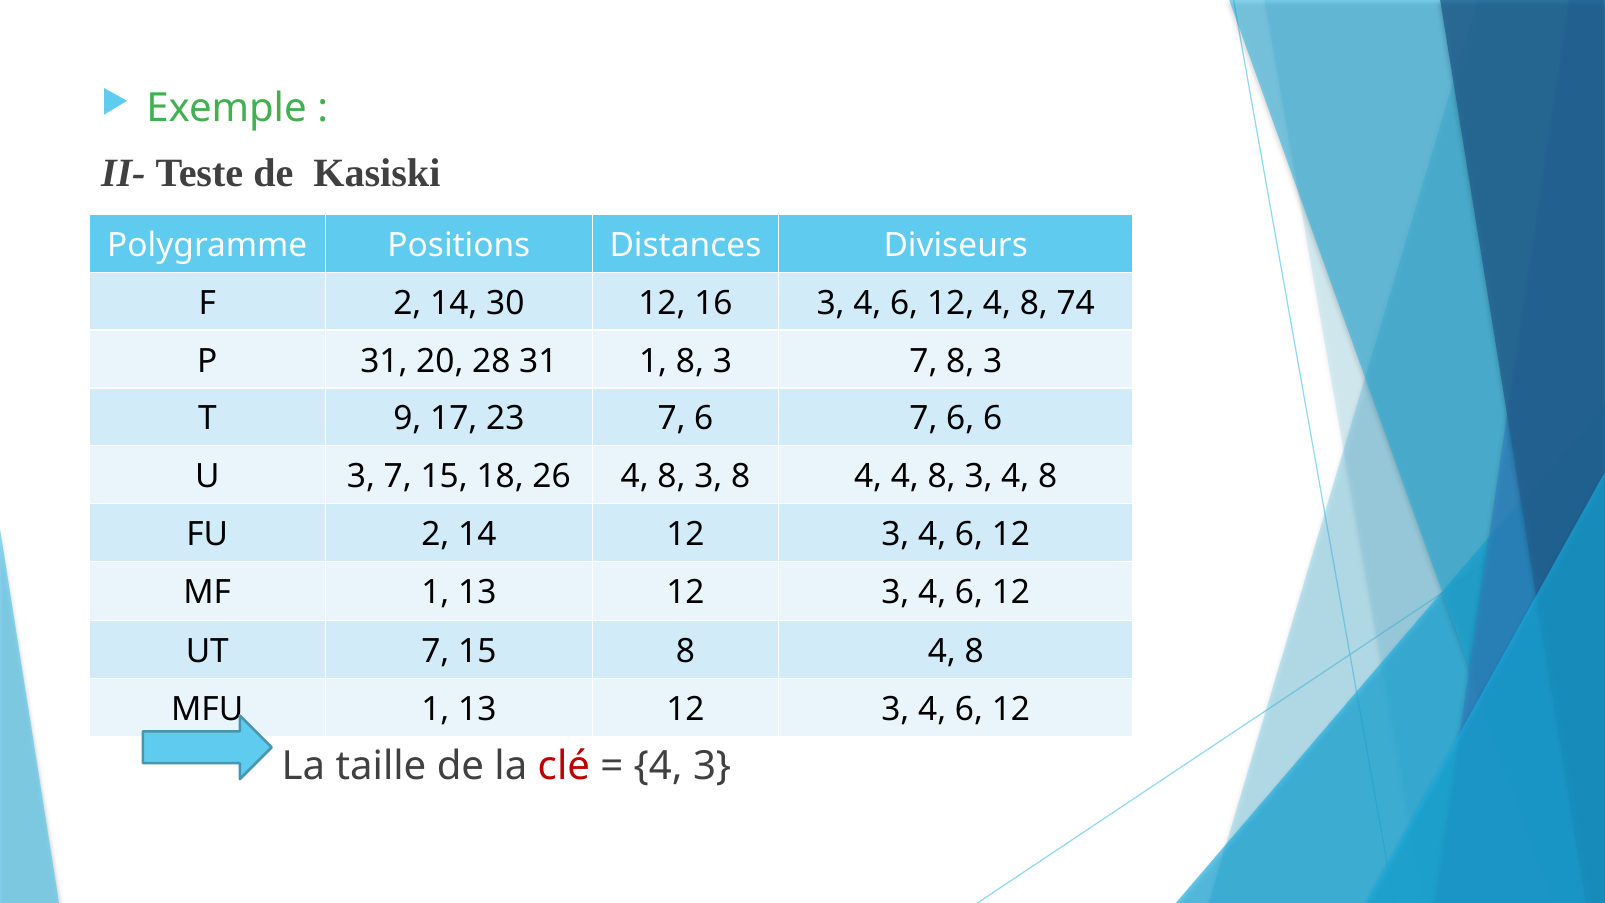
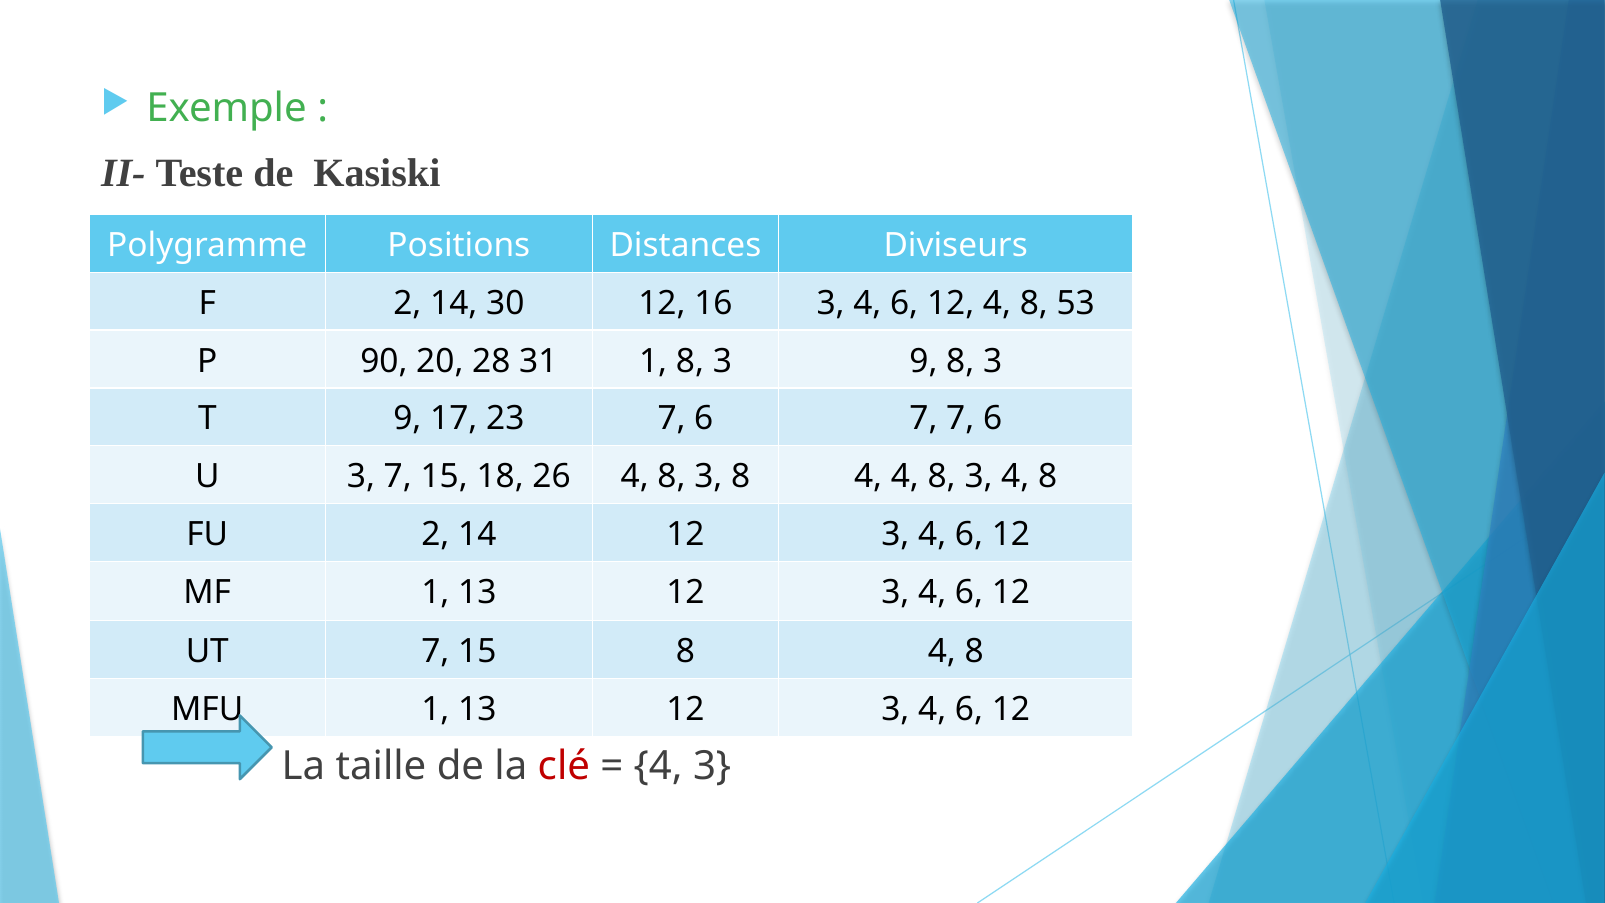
74: 74 -> 53 (1076, 303)
P 31: 31 -> 90 (384, 361)
8 3 7: 7 -> 9 (923, 361)
6 7 6: 6 -> 7 (960, 419)
